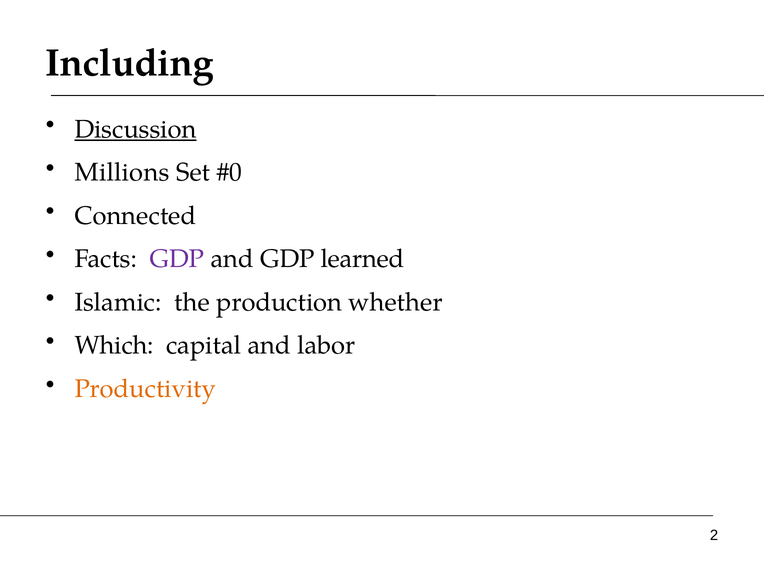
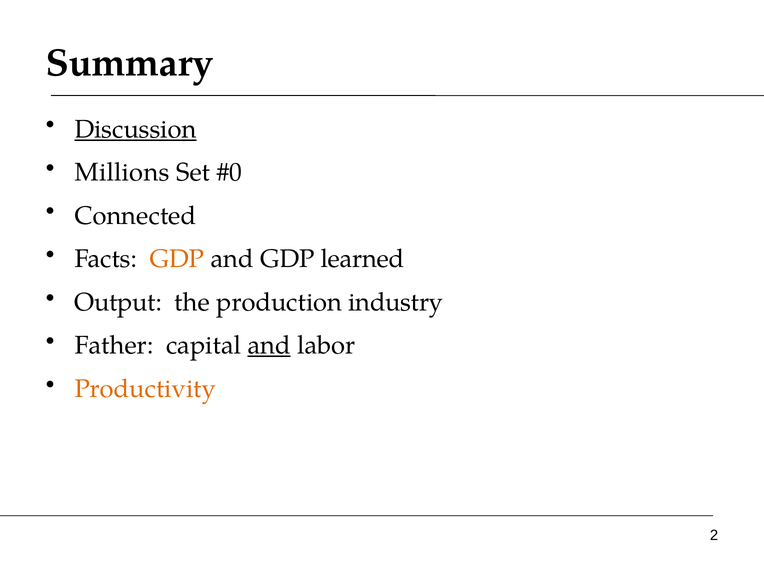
Including: Including -> Summary (130, 63)
GDP colour: purple -> orange (177, 259)
Islamic: Islamic -> Output (118, 302)
whether: whether -> industry (396, 302)
Which: Which -> Father (114, 346)
and underline: none -> present (269, 346)
